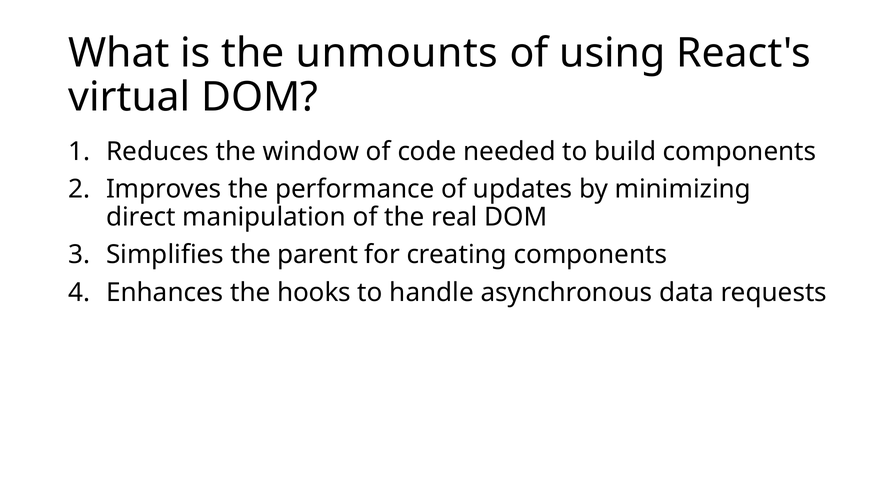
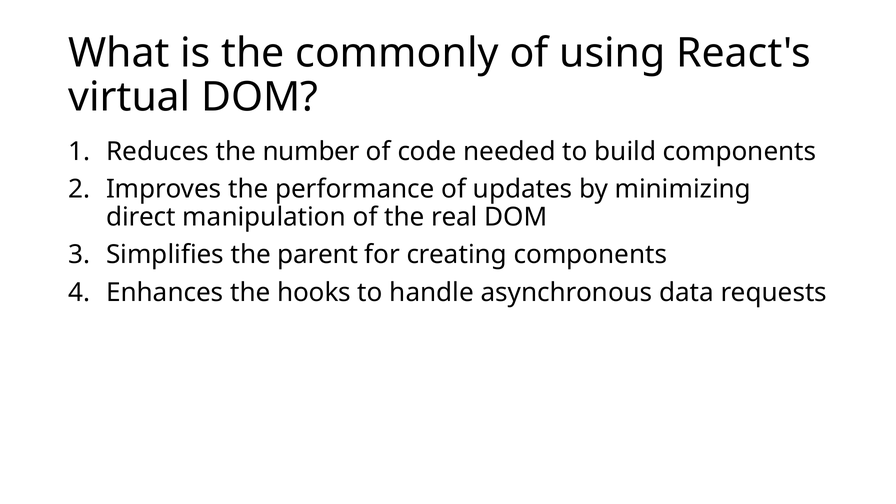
unmounts: unmounts -> commonly (397, 53)
window: window -> number (311, 151)
